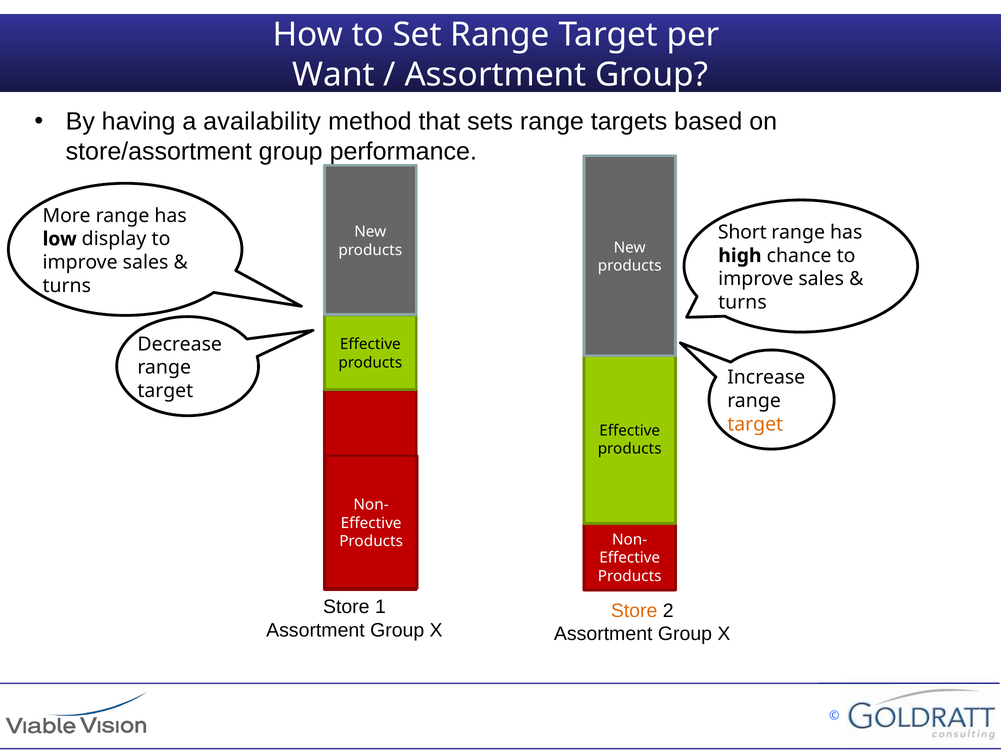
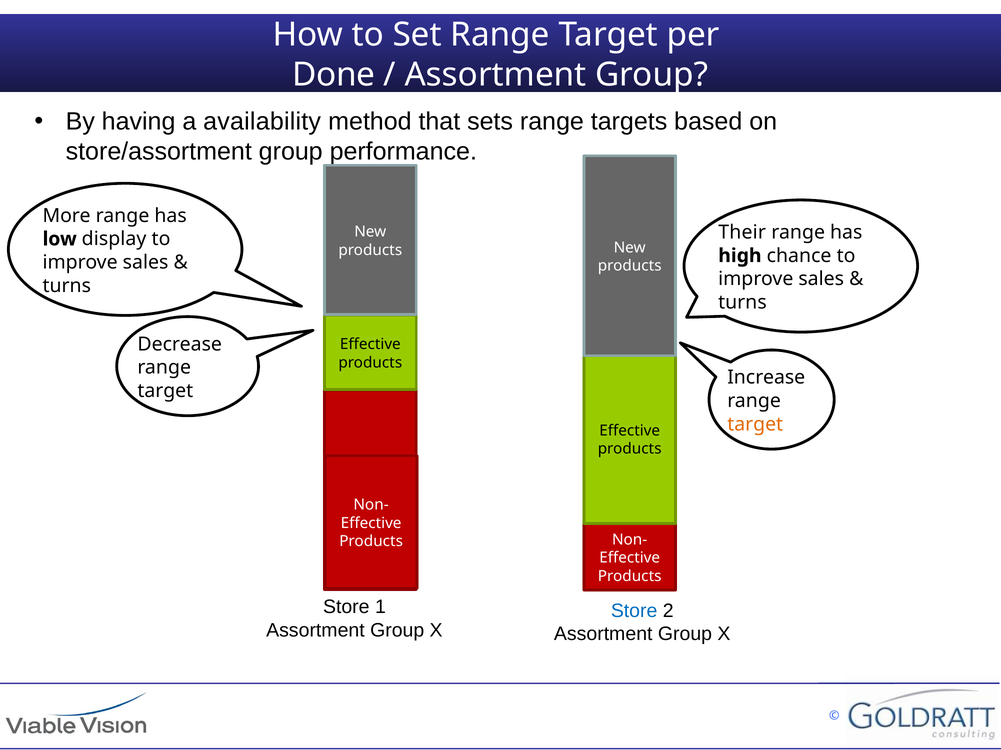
Want: Want -> Done (334, 75)
Short: Short -> Their (742, 233)
Store colour: orange -> blue (634, 611)
